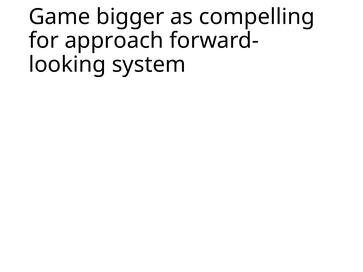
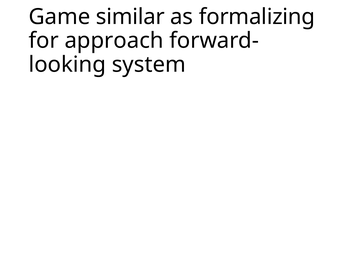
bigger: bigger -> similar (130, 17)
compelling: compelling -> formalizing (257, 17)
